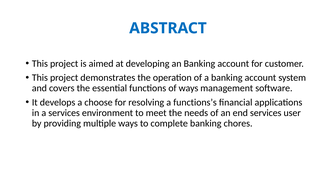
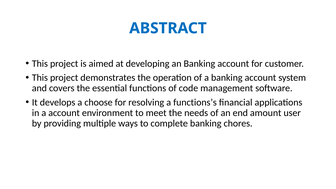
of ways: ways -> code (188, 88)
a services: services -> account (64, 113)
end services: services -> amount (266, 113)
